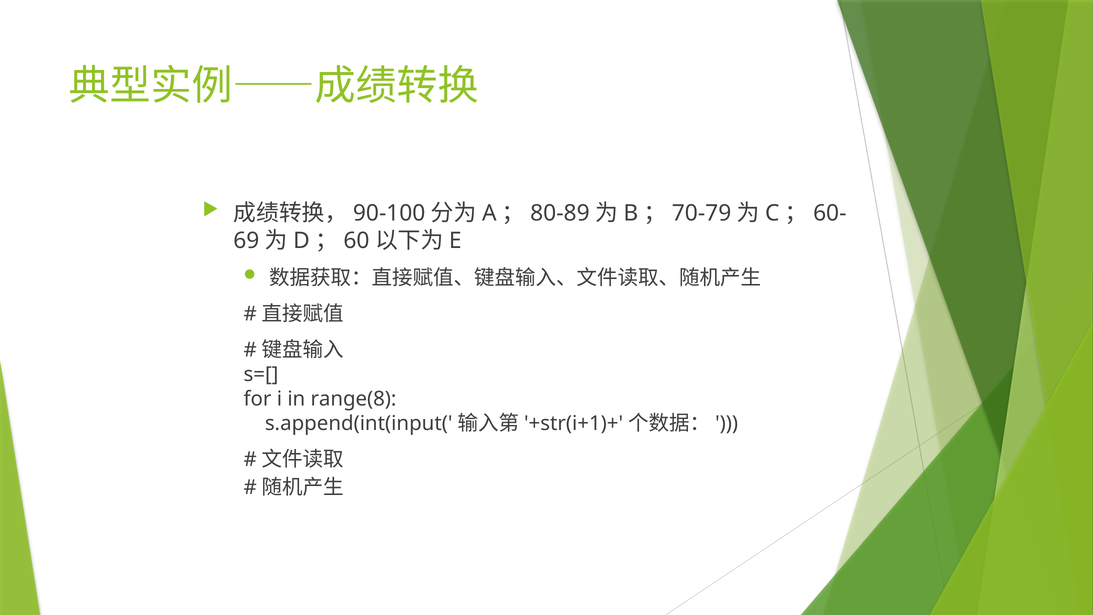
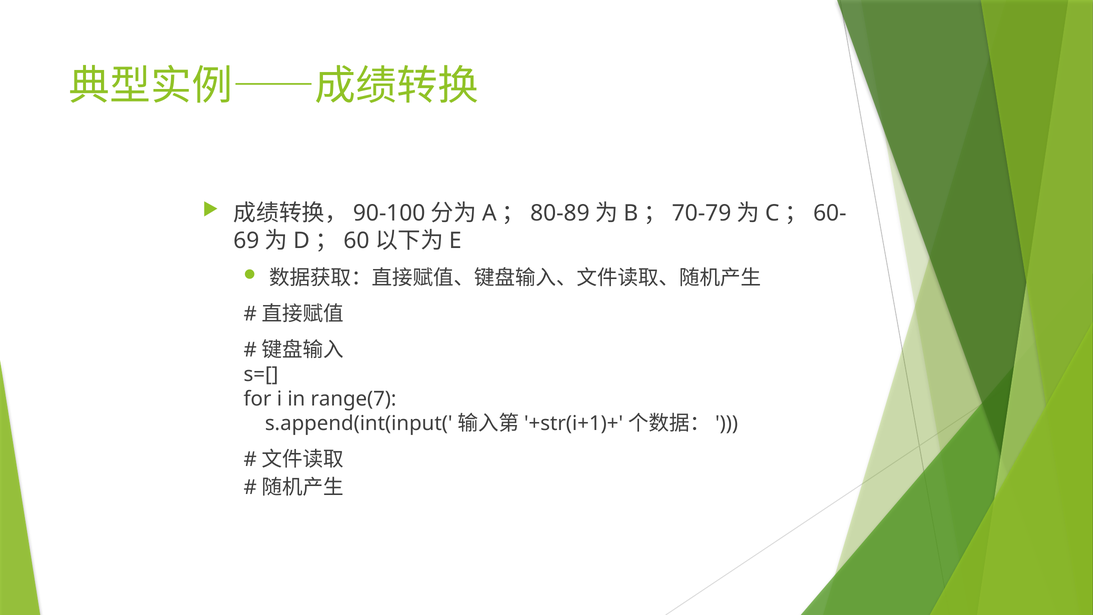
range(8: range(8 -> range(7 (354, 399)
